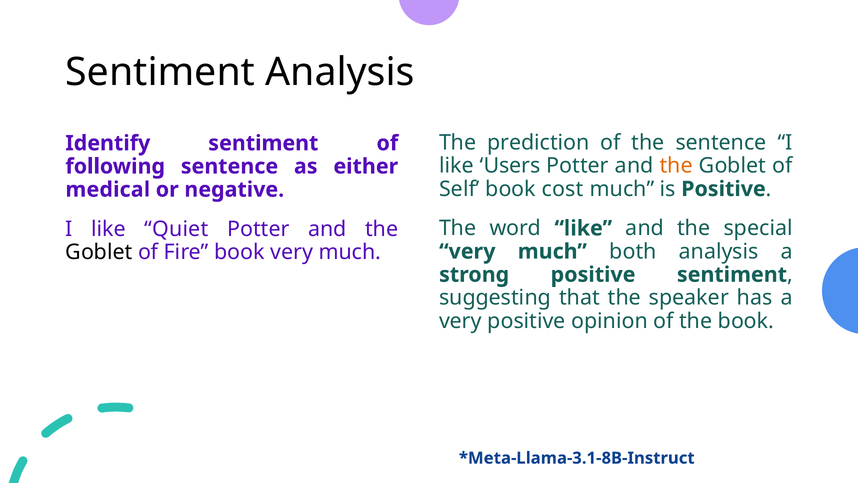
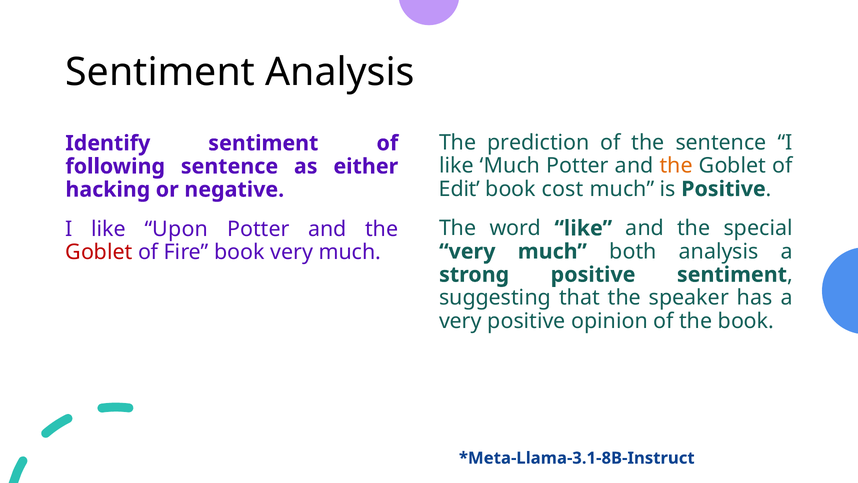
like Users: Users -> Much (510, 166)
Self: Self -> Edit (460, 189)
medical: medical -> hacking (108, 189)
Quiet: Quiet -> Upon (176, 229)
Goblet colour: black -> red (99, 252)
